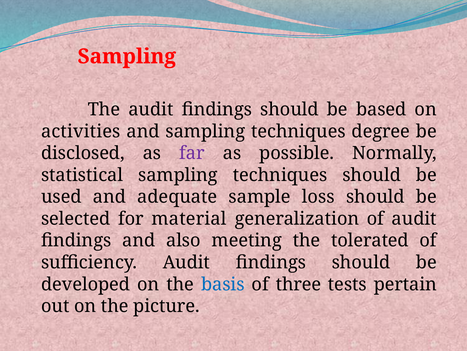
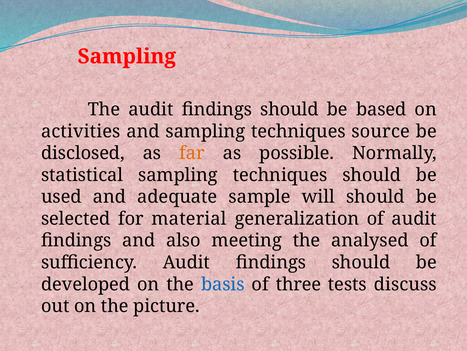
degree: degree -> source (381, 131)
far colour: purple -> orange (192, 153)
loss: loss -> will (318, 197)
tolerated: tolerated -> analysed (370, 240)
pertain: pertain -> discuss (405, 284)
